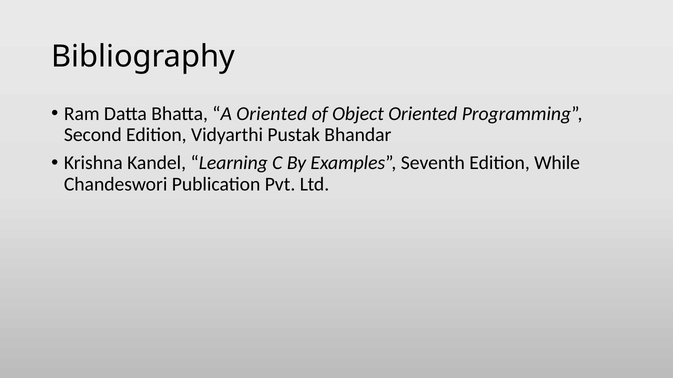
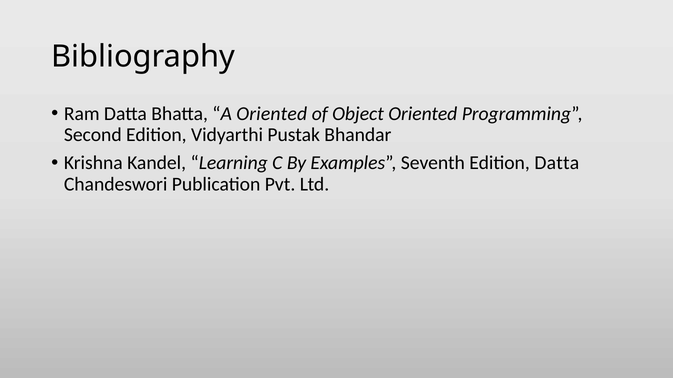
Edition While: While -> Datta (557, 163)
